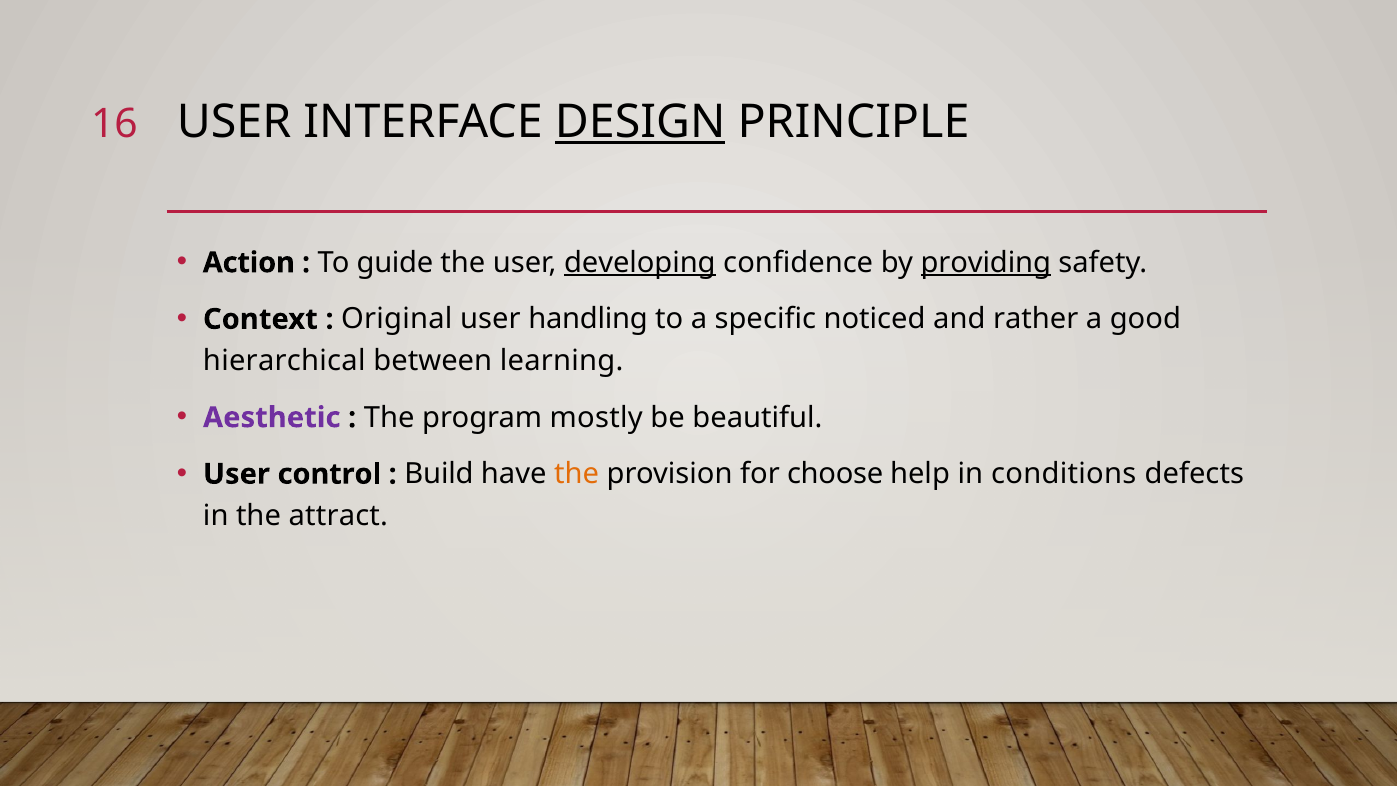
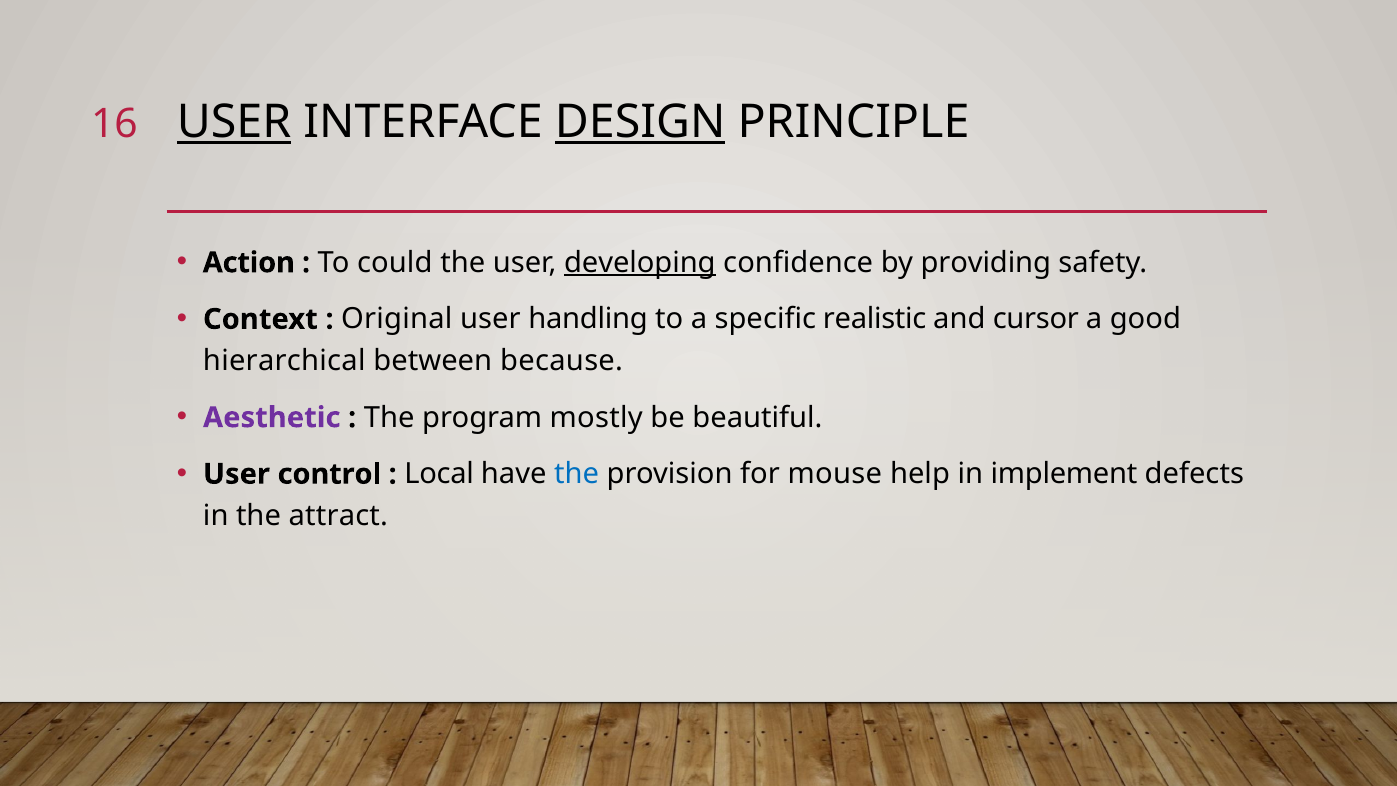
USER underline: none -> present (234, 122)
guide: guide -> could (395, 263)
providing underline: present -> none (986, 263)
noticed: noticed -> realistic (875, 319)
rather: rather -> cursor (1036, 319)
learning: learning -> because (562, 361)
Build: Build -> Local (439, 474)
the colour: orange -> blue (577, 474)
choose: choose -> mouse (835, 474)
conditions: conditions -> implement (1064, 474)
